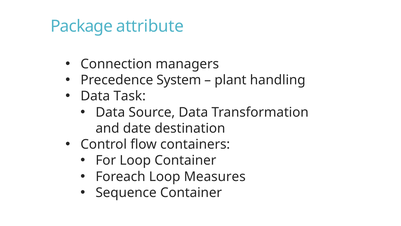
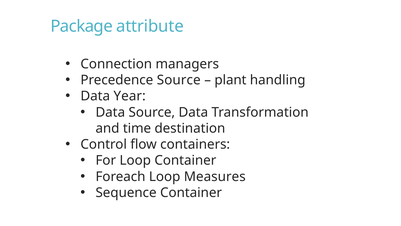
Precedence System: System -> Source (179, 80)
Task: Task -> Year (130, 96)
date: date -> time (137, 128)
